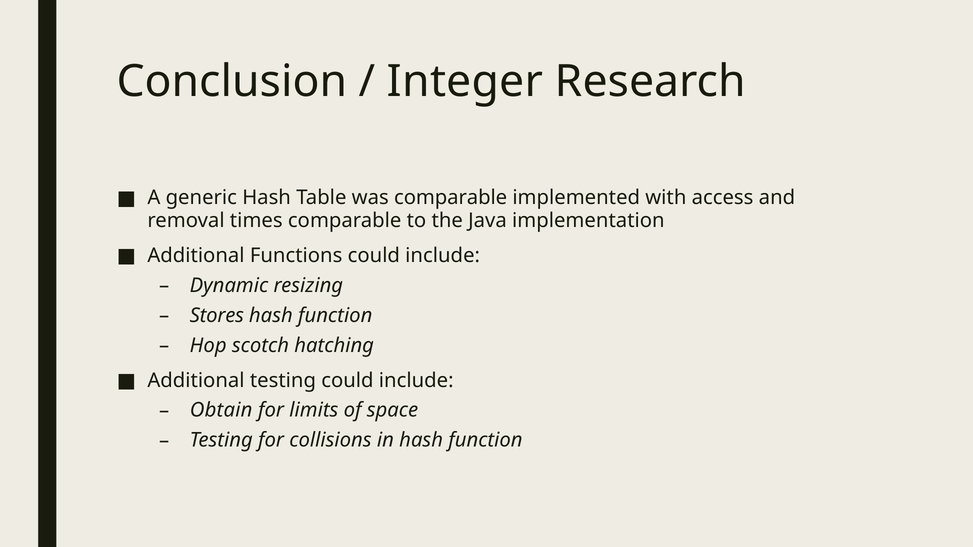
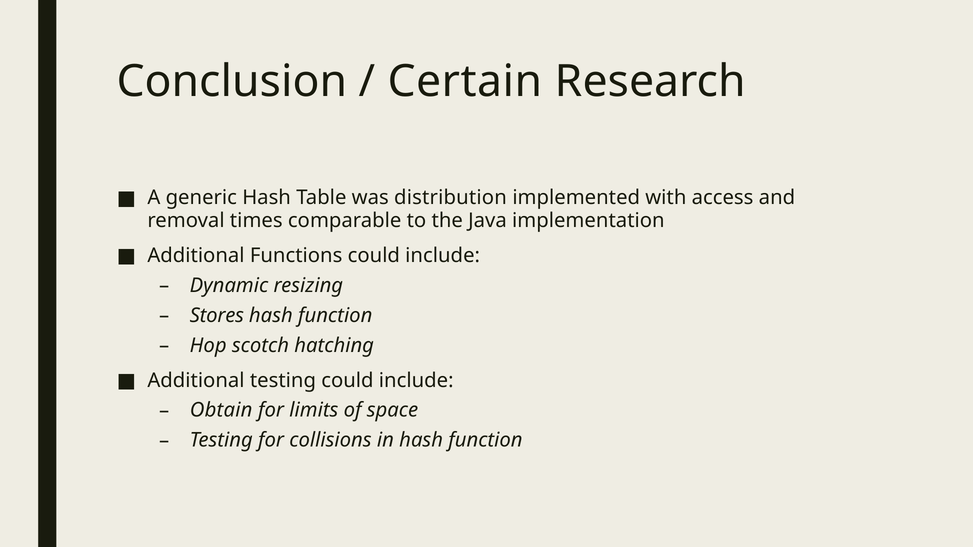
Integer: Integer -> Certain (465, 82)
was comparable: comparable -> distribution (450, 198)
